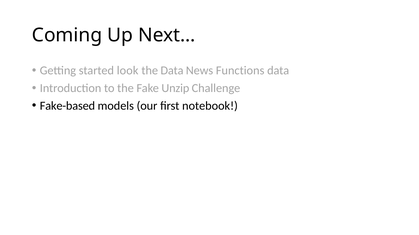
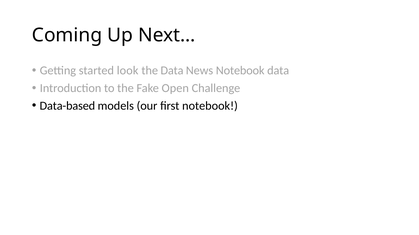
News Functions: Functions -> Notebook (240, 71)
Unzip: Unzip -> Open (175, 88)
Fake-based: Fake-based -> Data-based (67, 106)
